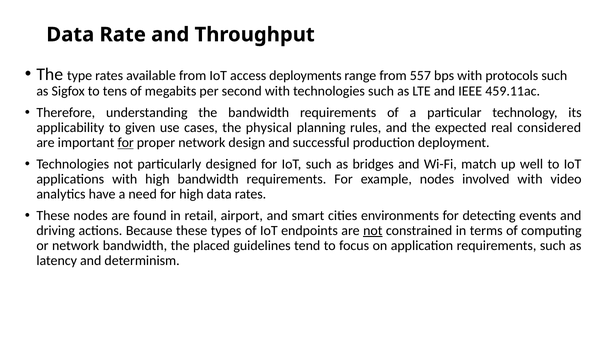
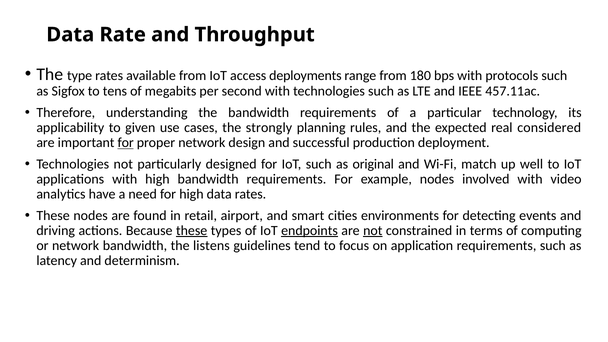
557: 557 -> 180 (420, 75)
459.11ac: 459.11ac -> 457.11ac (513, 91)
physical: physical -> strongly (269, 128)
bridges: bridges -> original (373, 164)
these underline: none -> present (192, 231)
endpoints underline: none -> present (310, 231)
placed: placed -> listens (211, 246)
